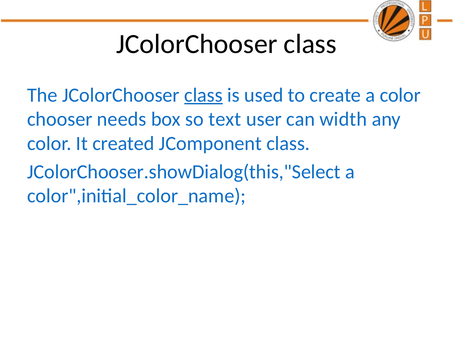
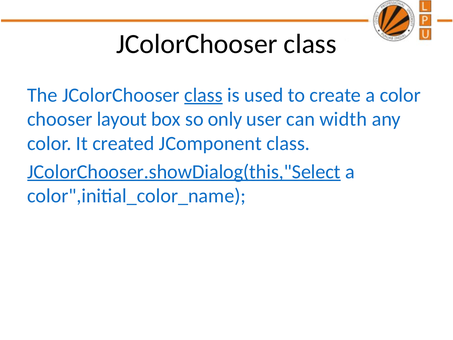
needs: needs -> layout (122, 119)
text: text -> only (225, 119)
JColorChooser.showDialog(this,"Select underline: none -> present (184, 172)
